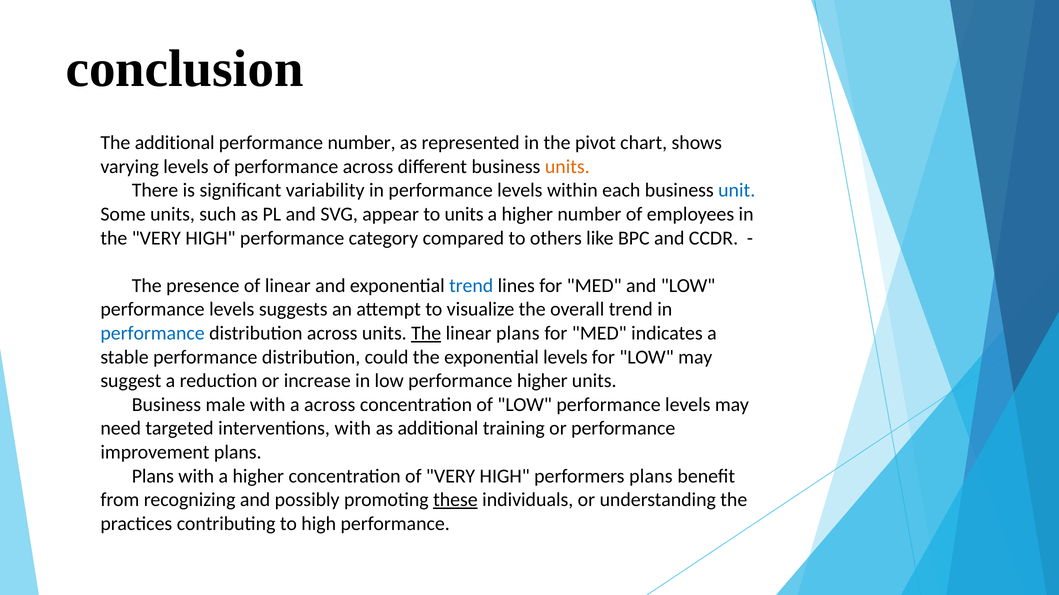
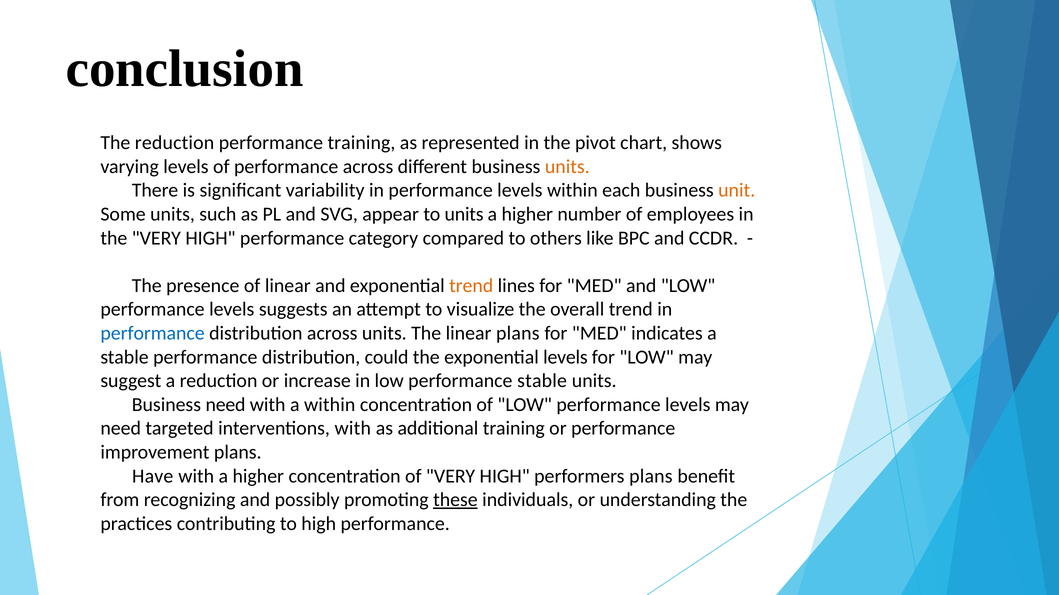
The additional: additional -> reduction (175, 143)
performance number: number -> training (361, 143)
unit colour: blue -> orange (737, 191)
trend colour: blue -> orange (471, 286)
The underline: present -> none (426, 334)
performance higher: higher -> stable (542, 381)
Business male: male -> need (226, 405)
a across: across -> within (330, 405)
Plans: Plans -> Have (153, 477)
